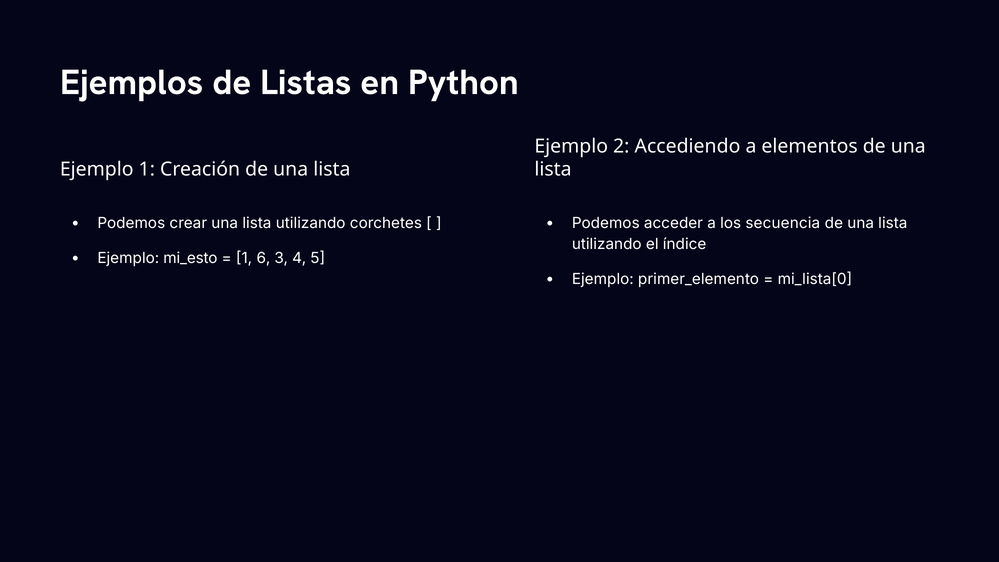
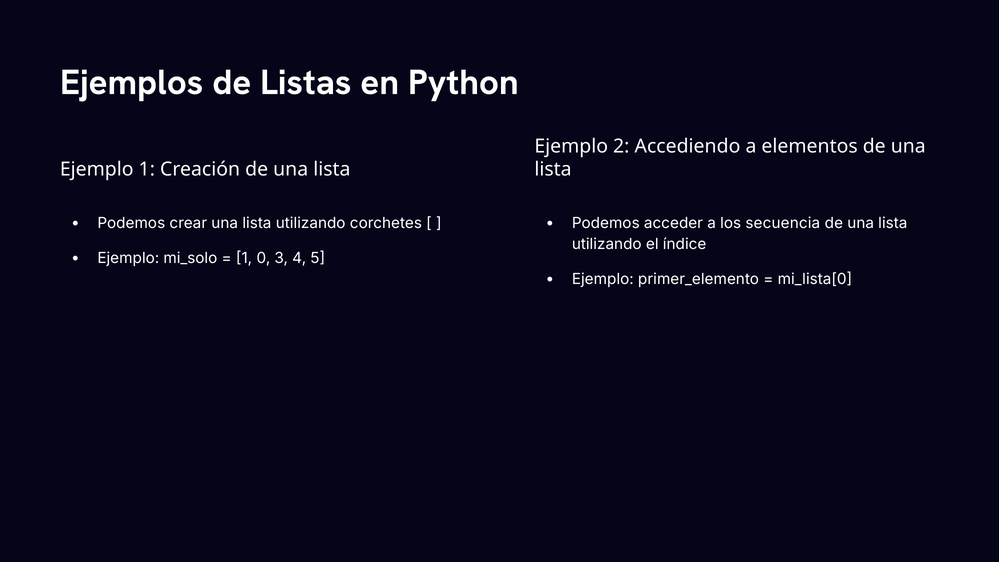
mi_esto: mi_esto -> mi_solo (190, 258)
6: 6 -> 0 (263, 258)
